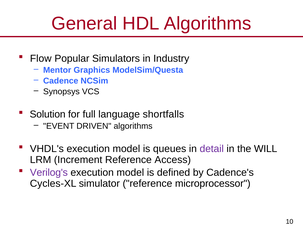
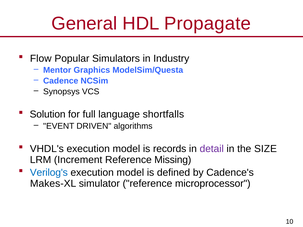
HDL Algorithms: Algorithms -> Propagate (208, 23)
queues: queues -> records (170, 149)
WILL: WILL -> SIZE (266, 149)
Access: Access -> Missing (173, 160)
Verilog's colour: purple -> blue (49, 173)
Cycles-XL: Cycles-XL -> Makes-XL (53, 184)
